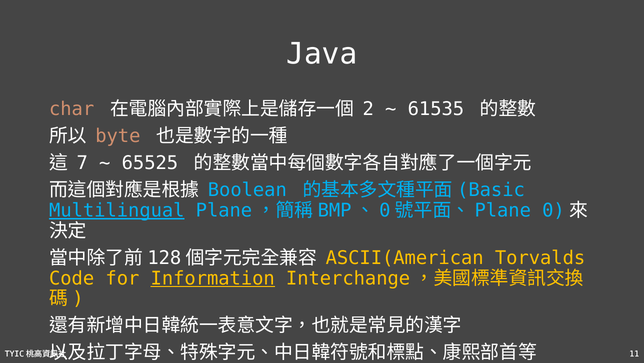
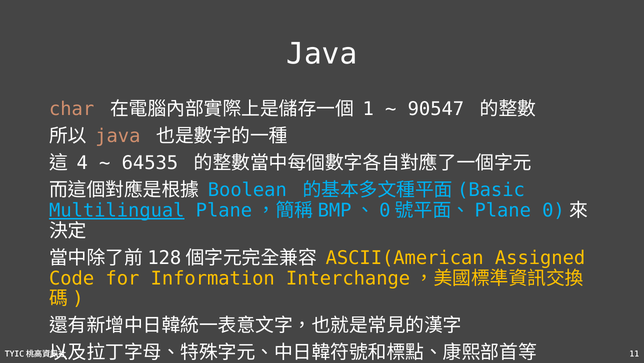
2: 2 -> 1 (368, 109)
61535: 61535 -> 90547 (436, 109)
byte: byte -> java (118, 136)
7: 7 -> 4 (82, 163)
65525: 65525 -> 64535 (150, 163)
Torvalds: Torvalds -> Assigned (540, 257)
Information underline: present -> none (213, 278)
